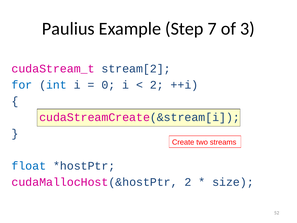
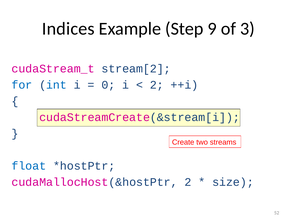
Paulius: Paulius -> Indices (68, 29)
7: 7 -> 9 (212, 29)
